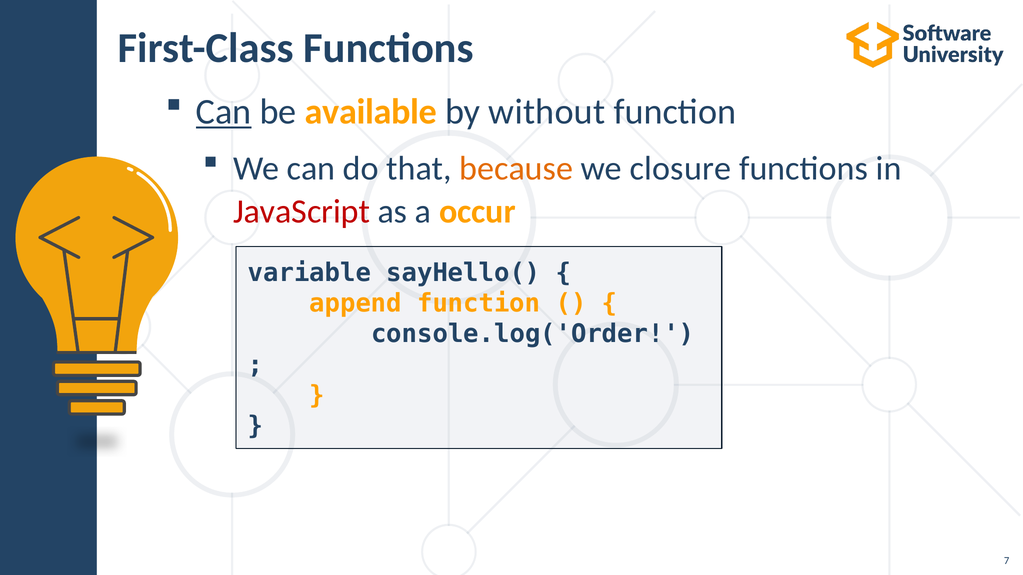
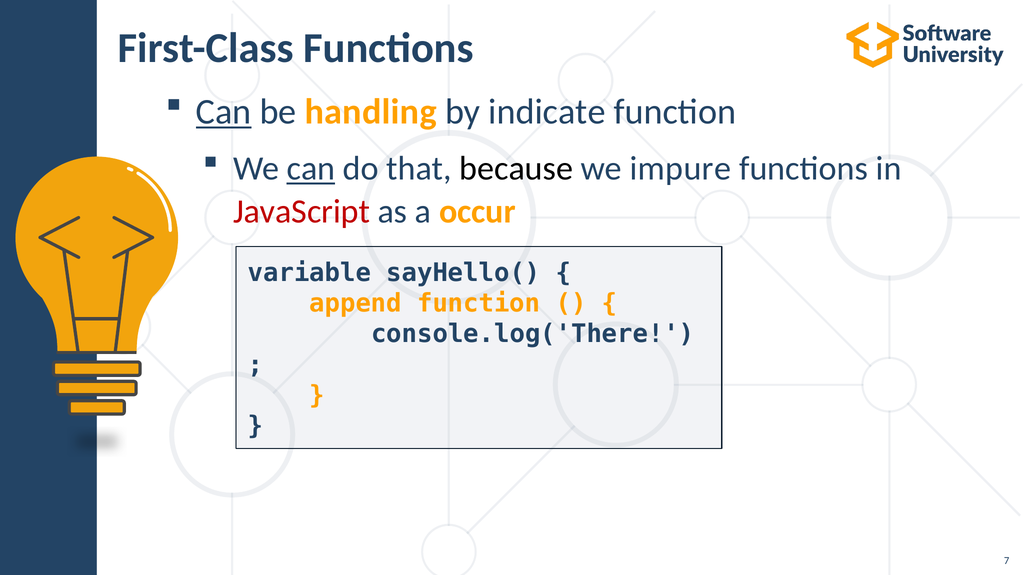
available: available -> handling (371, 112)
without: without -> indicate (547, 112)
can underline: none -> present (311, 169)
because colour: orange -> black (516, 169)
closure: closure -> impure (680, 169)
console.log('Order: console.log('Order -> console.log('There (533, 334)
